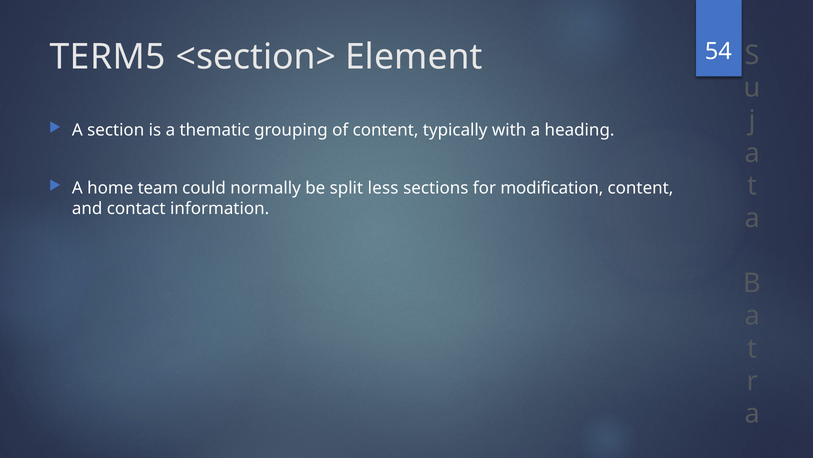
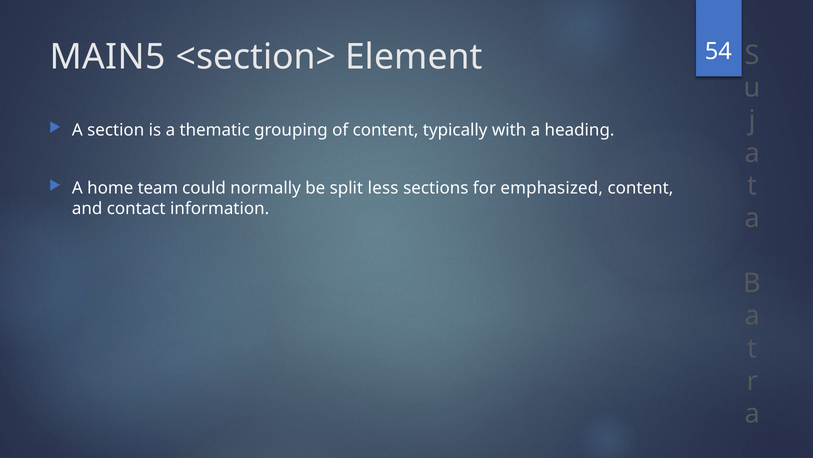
TERM5: TERM5 -> MAIN5 (108, 57)
modification: modification -> emphasized (552, 188)
